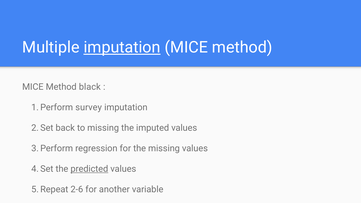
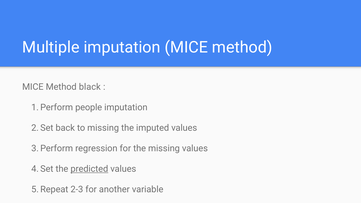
imputation underline: present -> none (122, 47)
survey: survey -> people (89, 108)
2-6: 2-6 -> 2-3 (77, 189)
